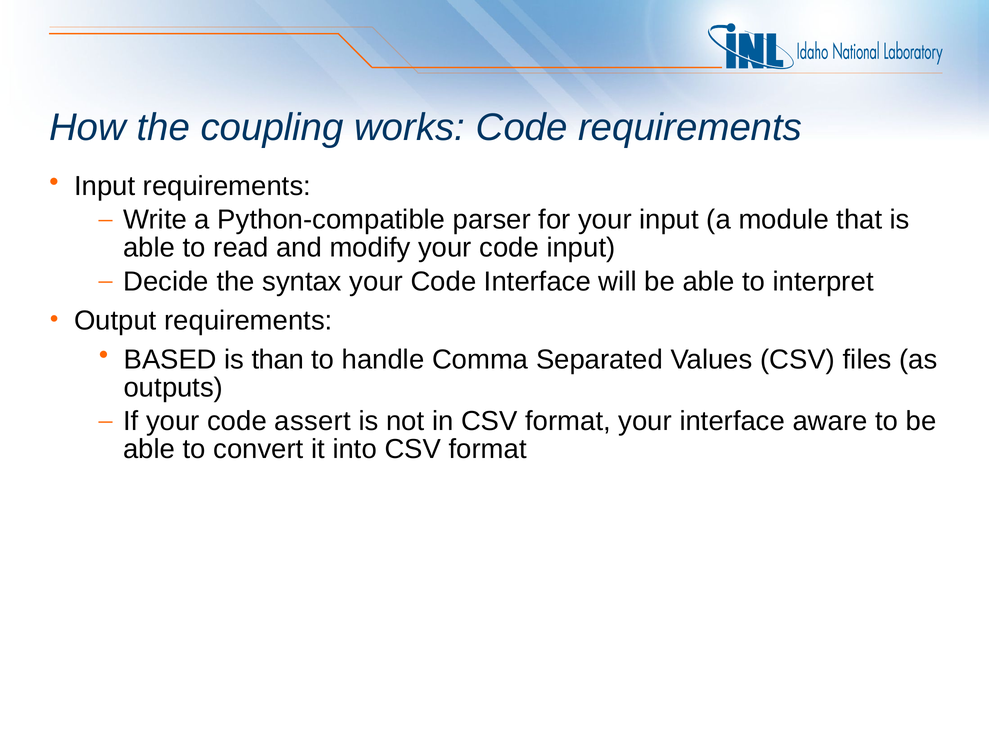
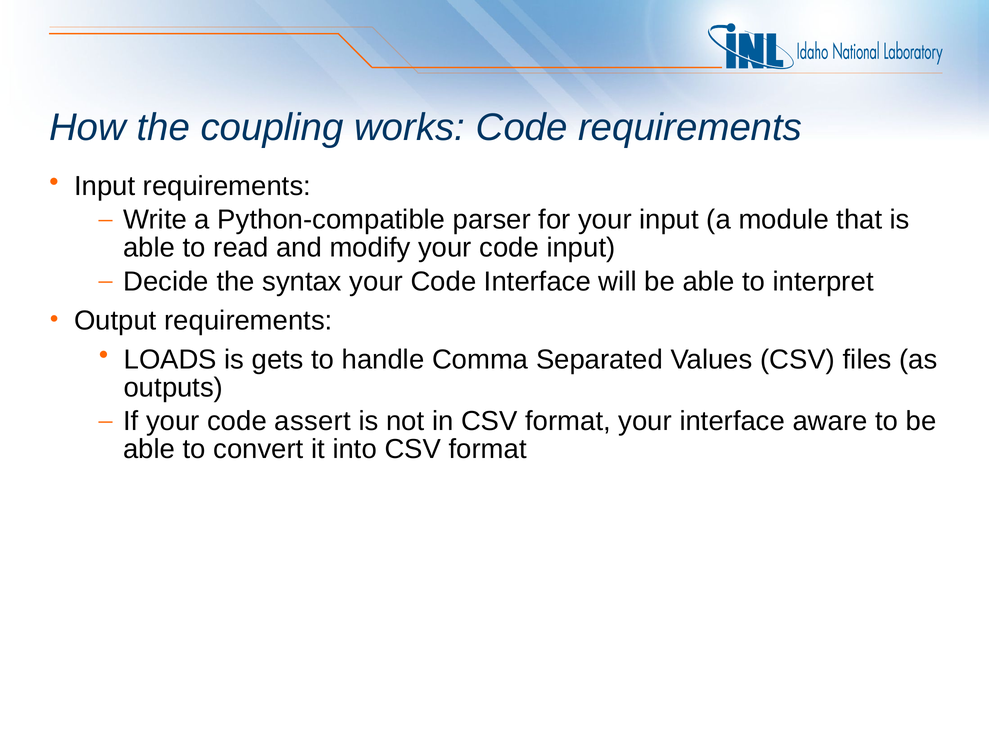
BASED: BASED -> LOADS (170, 359)
than: than -> gets (278, 359)
